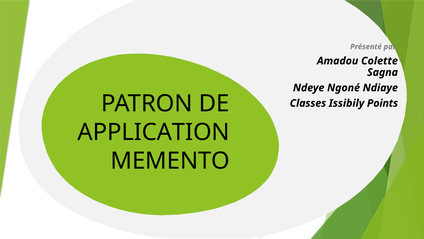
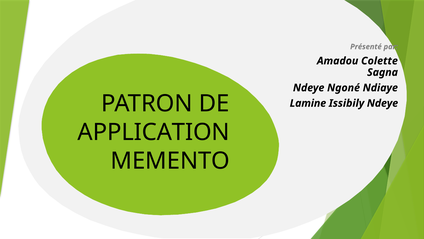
Classes: Classes -> Lamine (308, 103)
Issibily Points: Points -> Ndeye (383, 103)
